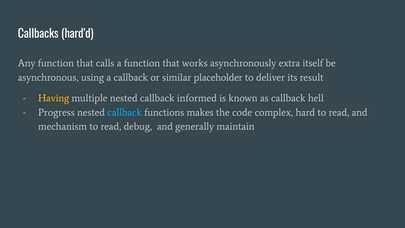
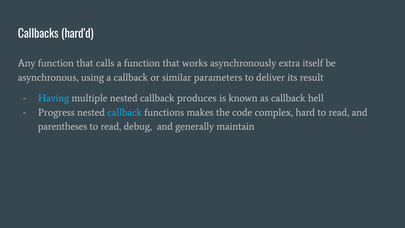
placeholder: placeholder -> parameters (218, 77)
Having colour: yellow -> light blue (54, 98)
informed: informed -> produces (197, 98)
mechanism: mechanism -> parentheses (63, 126)
